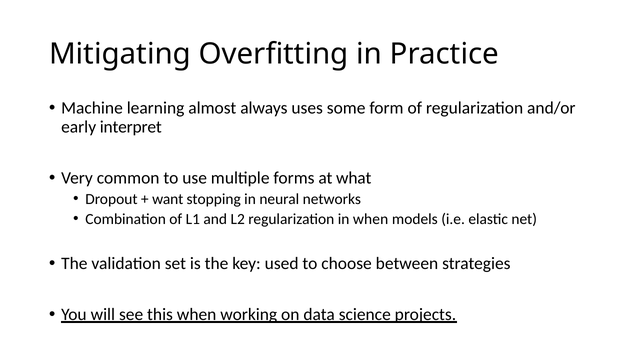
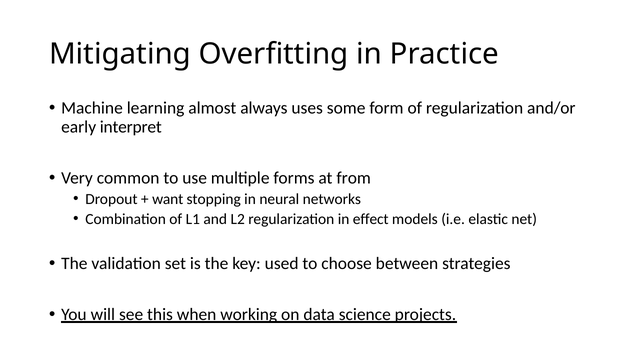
what: what -> from (354, 178)
in when: when -> effect (371, 219)
